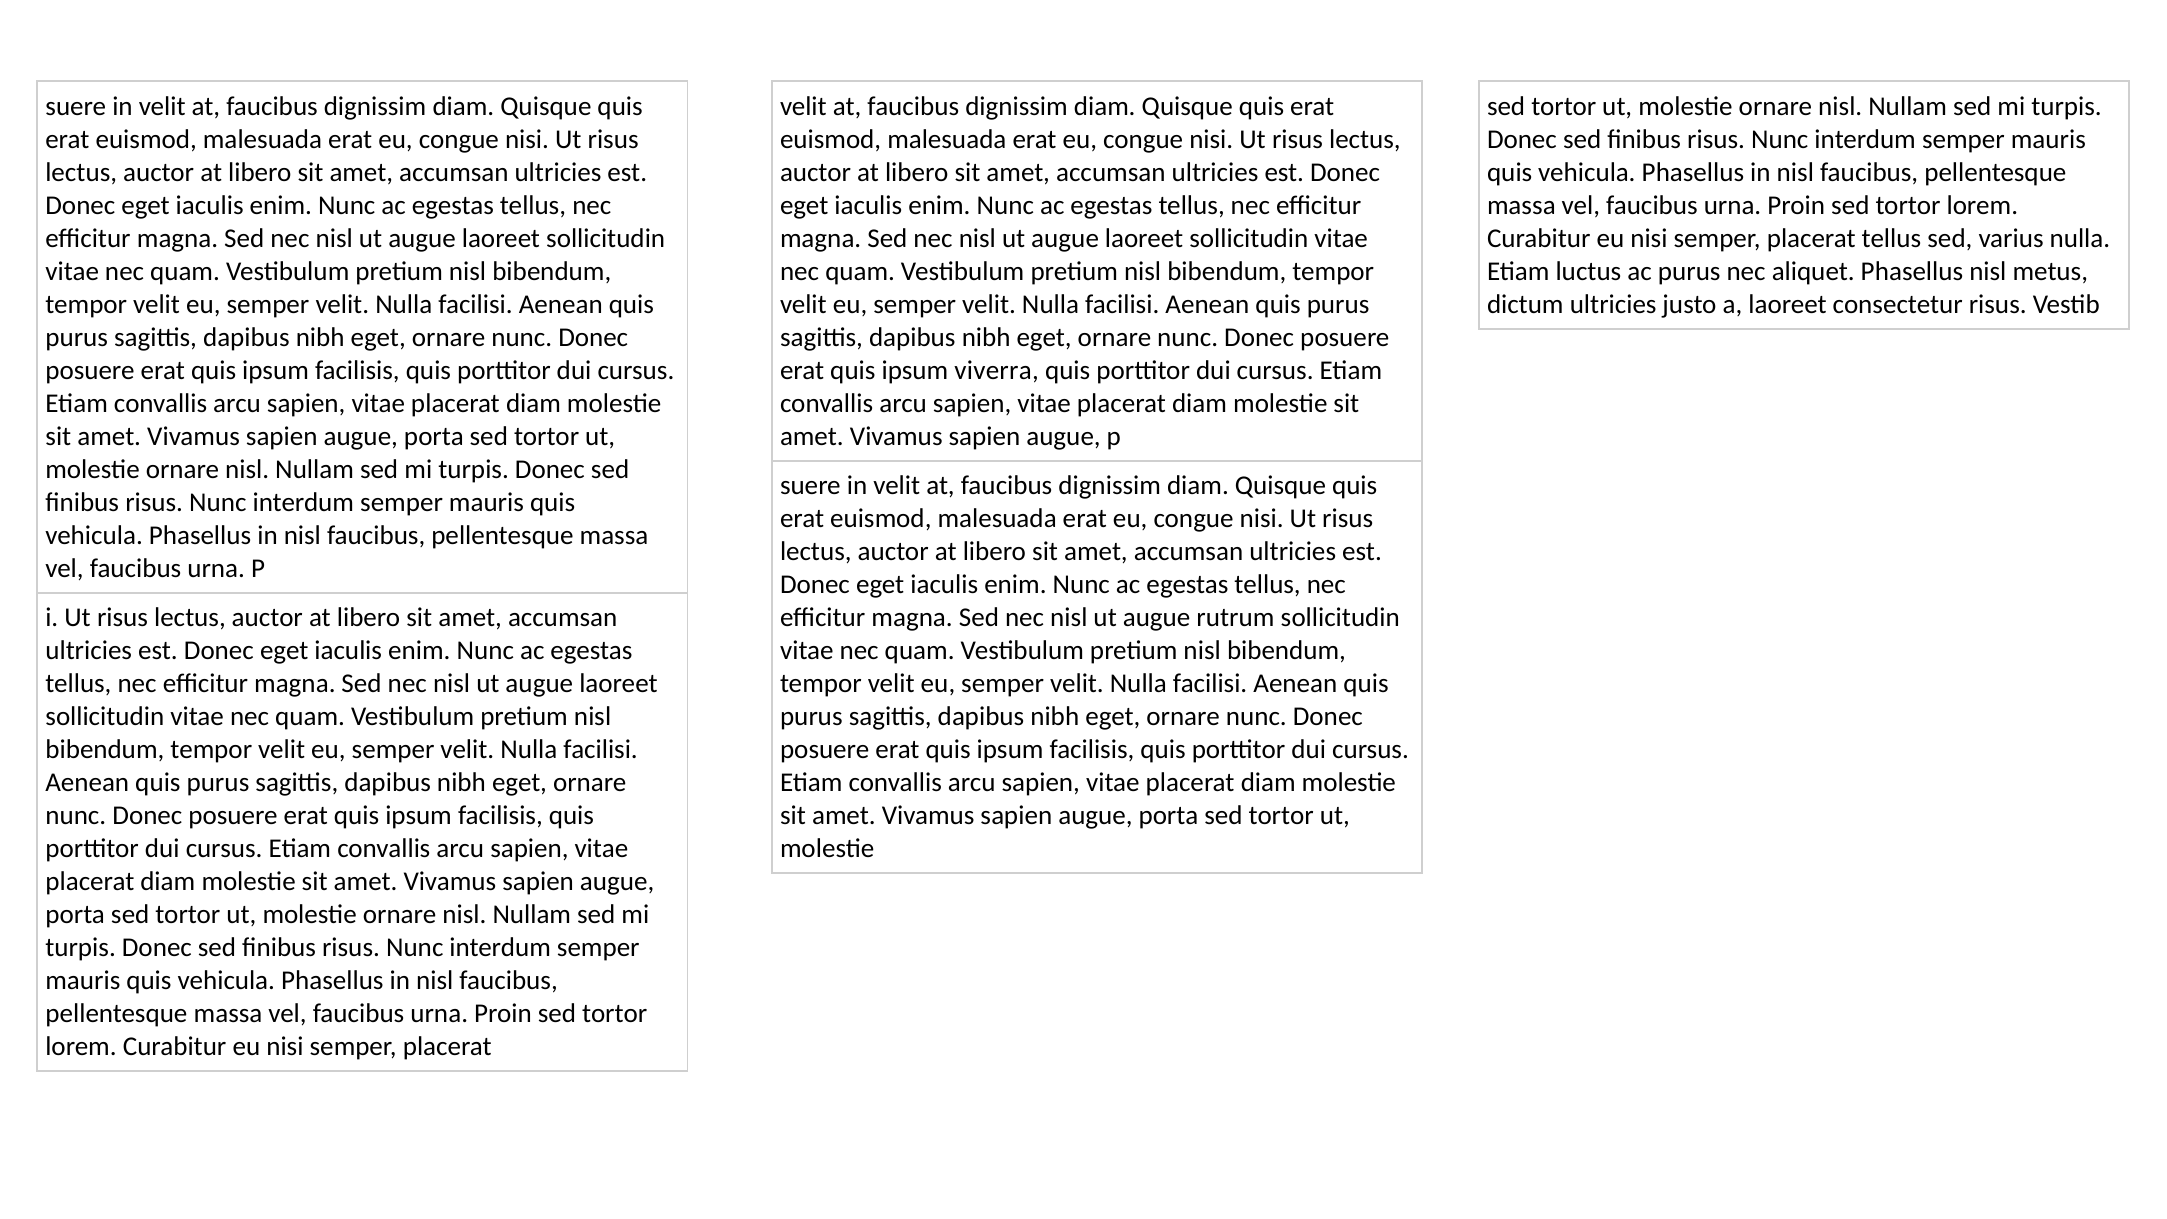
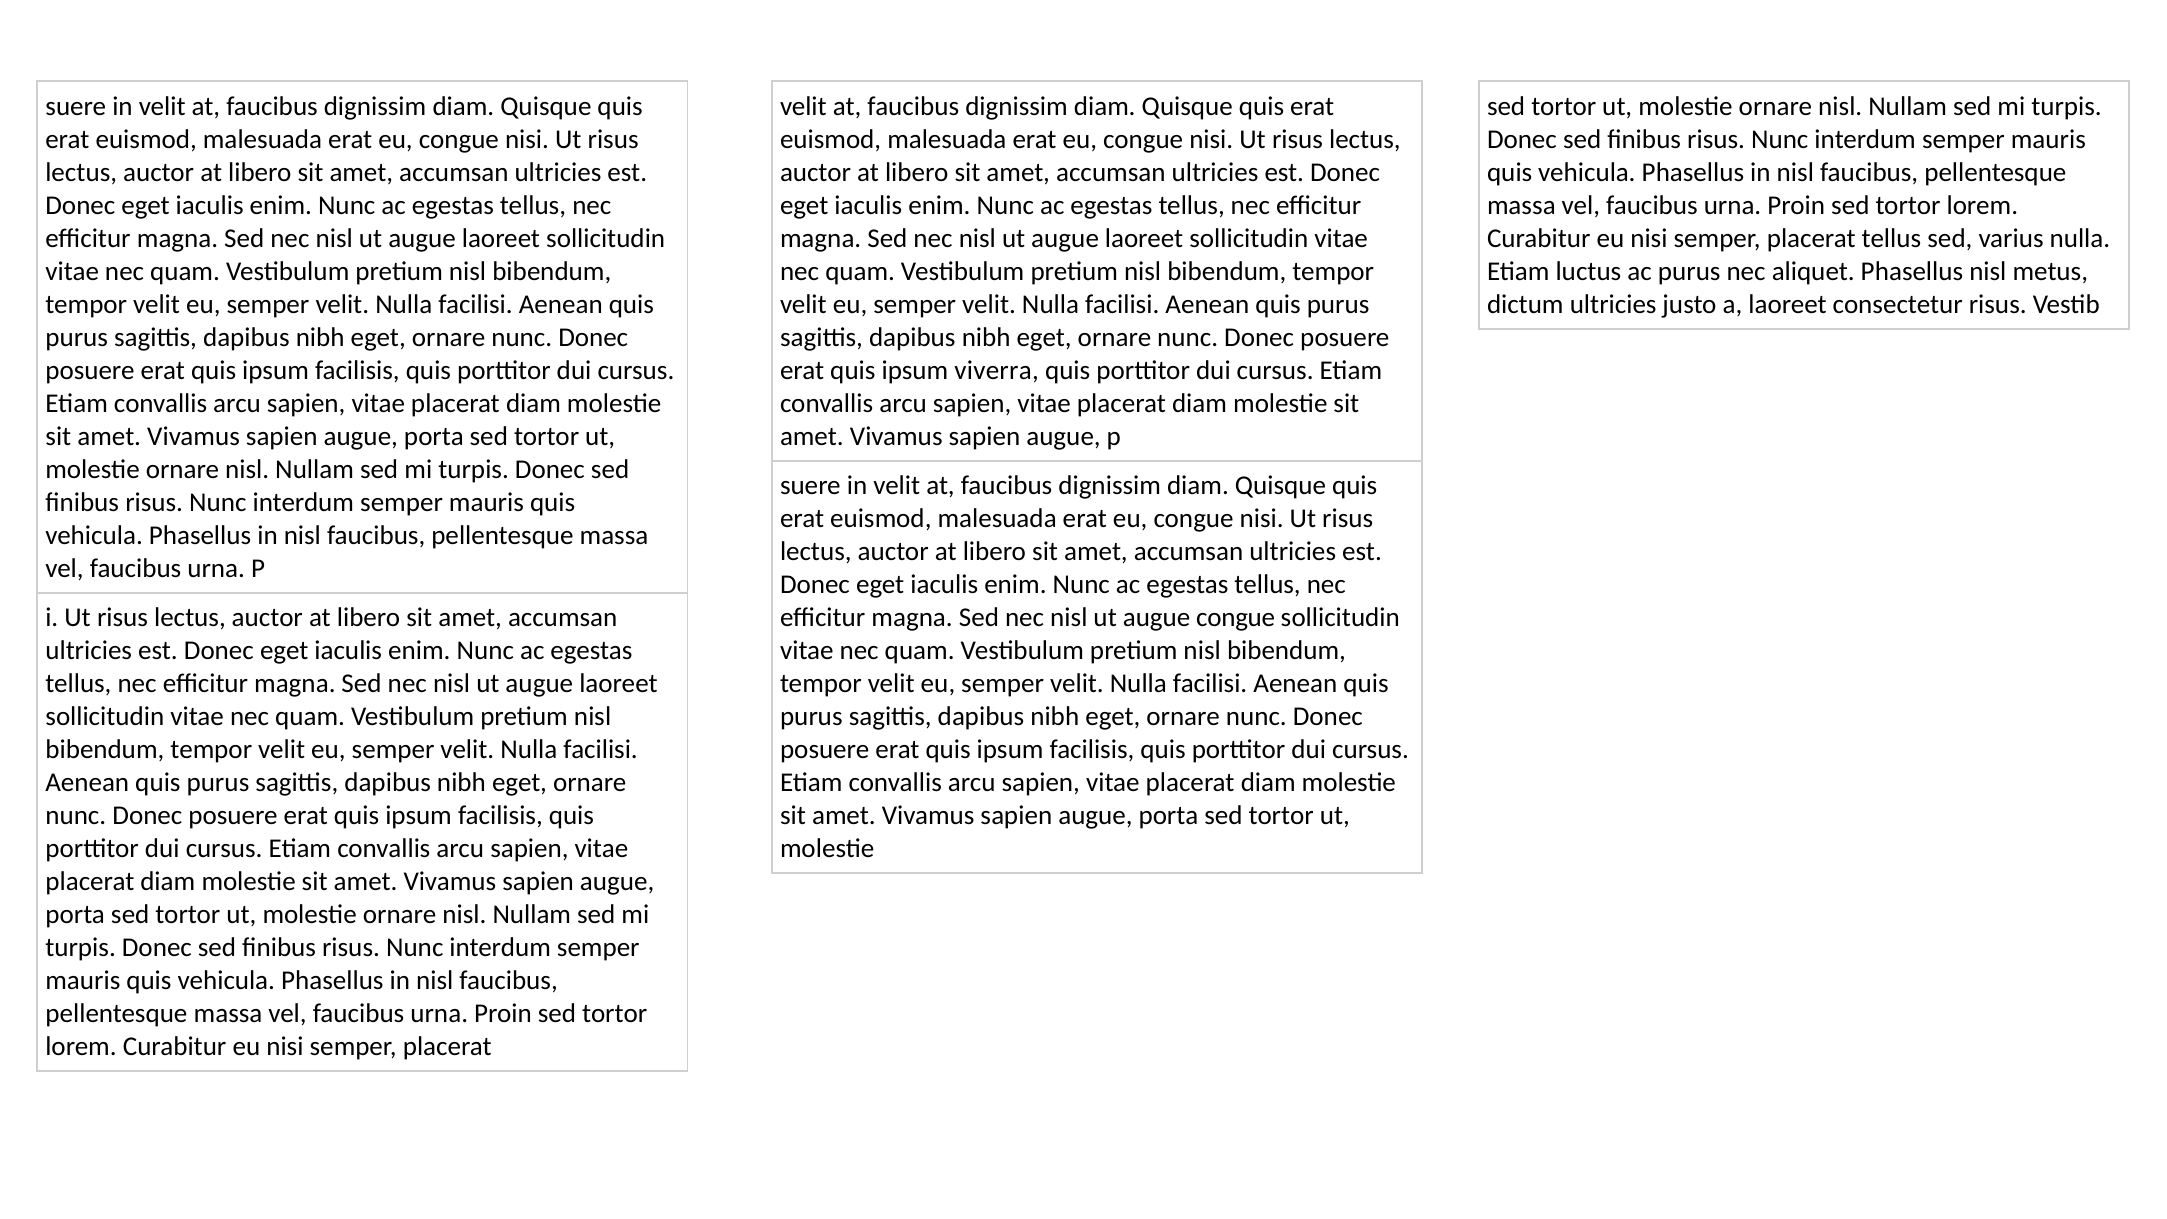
augue rutrum: rutrum -> congue (1236, 618)
